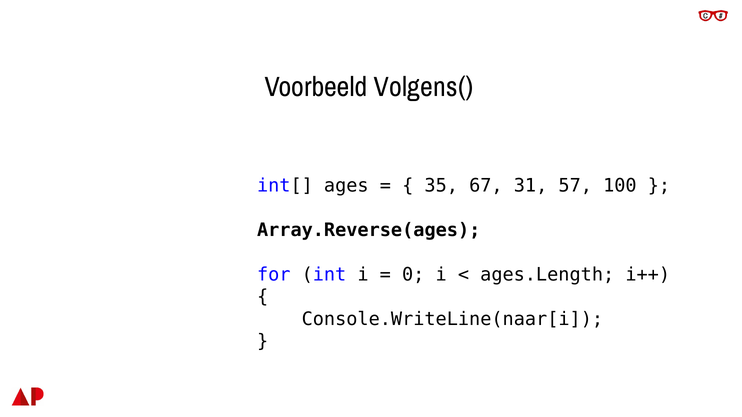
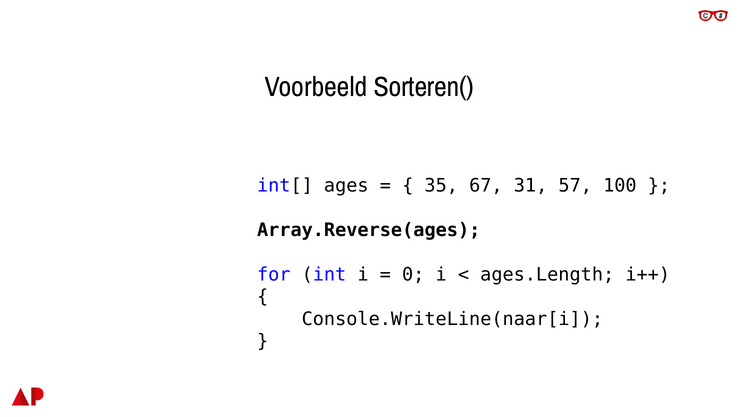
Volgens(: Volgens( -> Sorteren( (424, 87)
